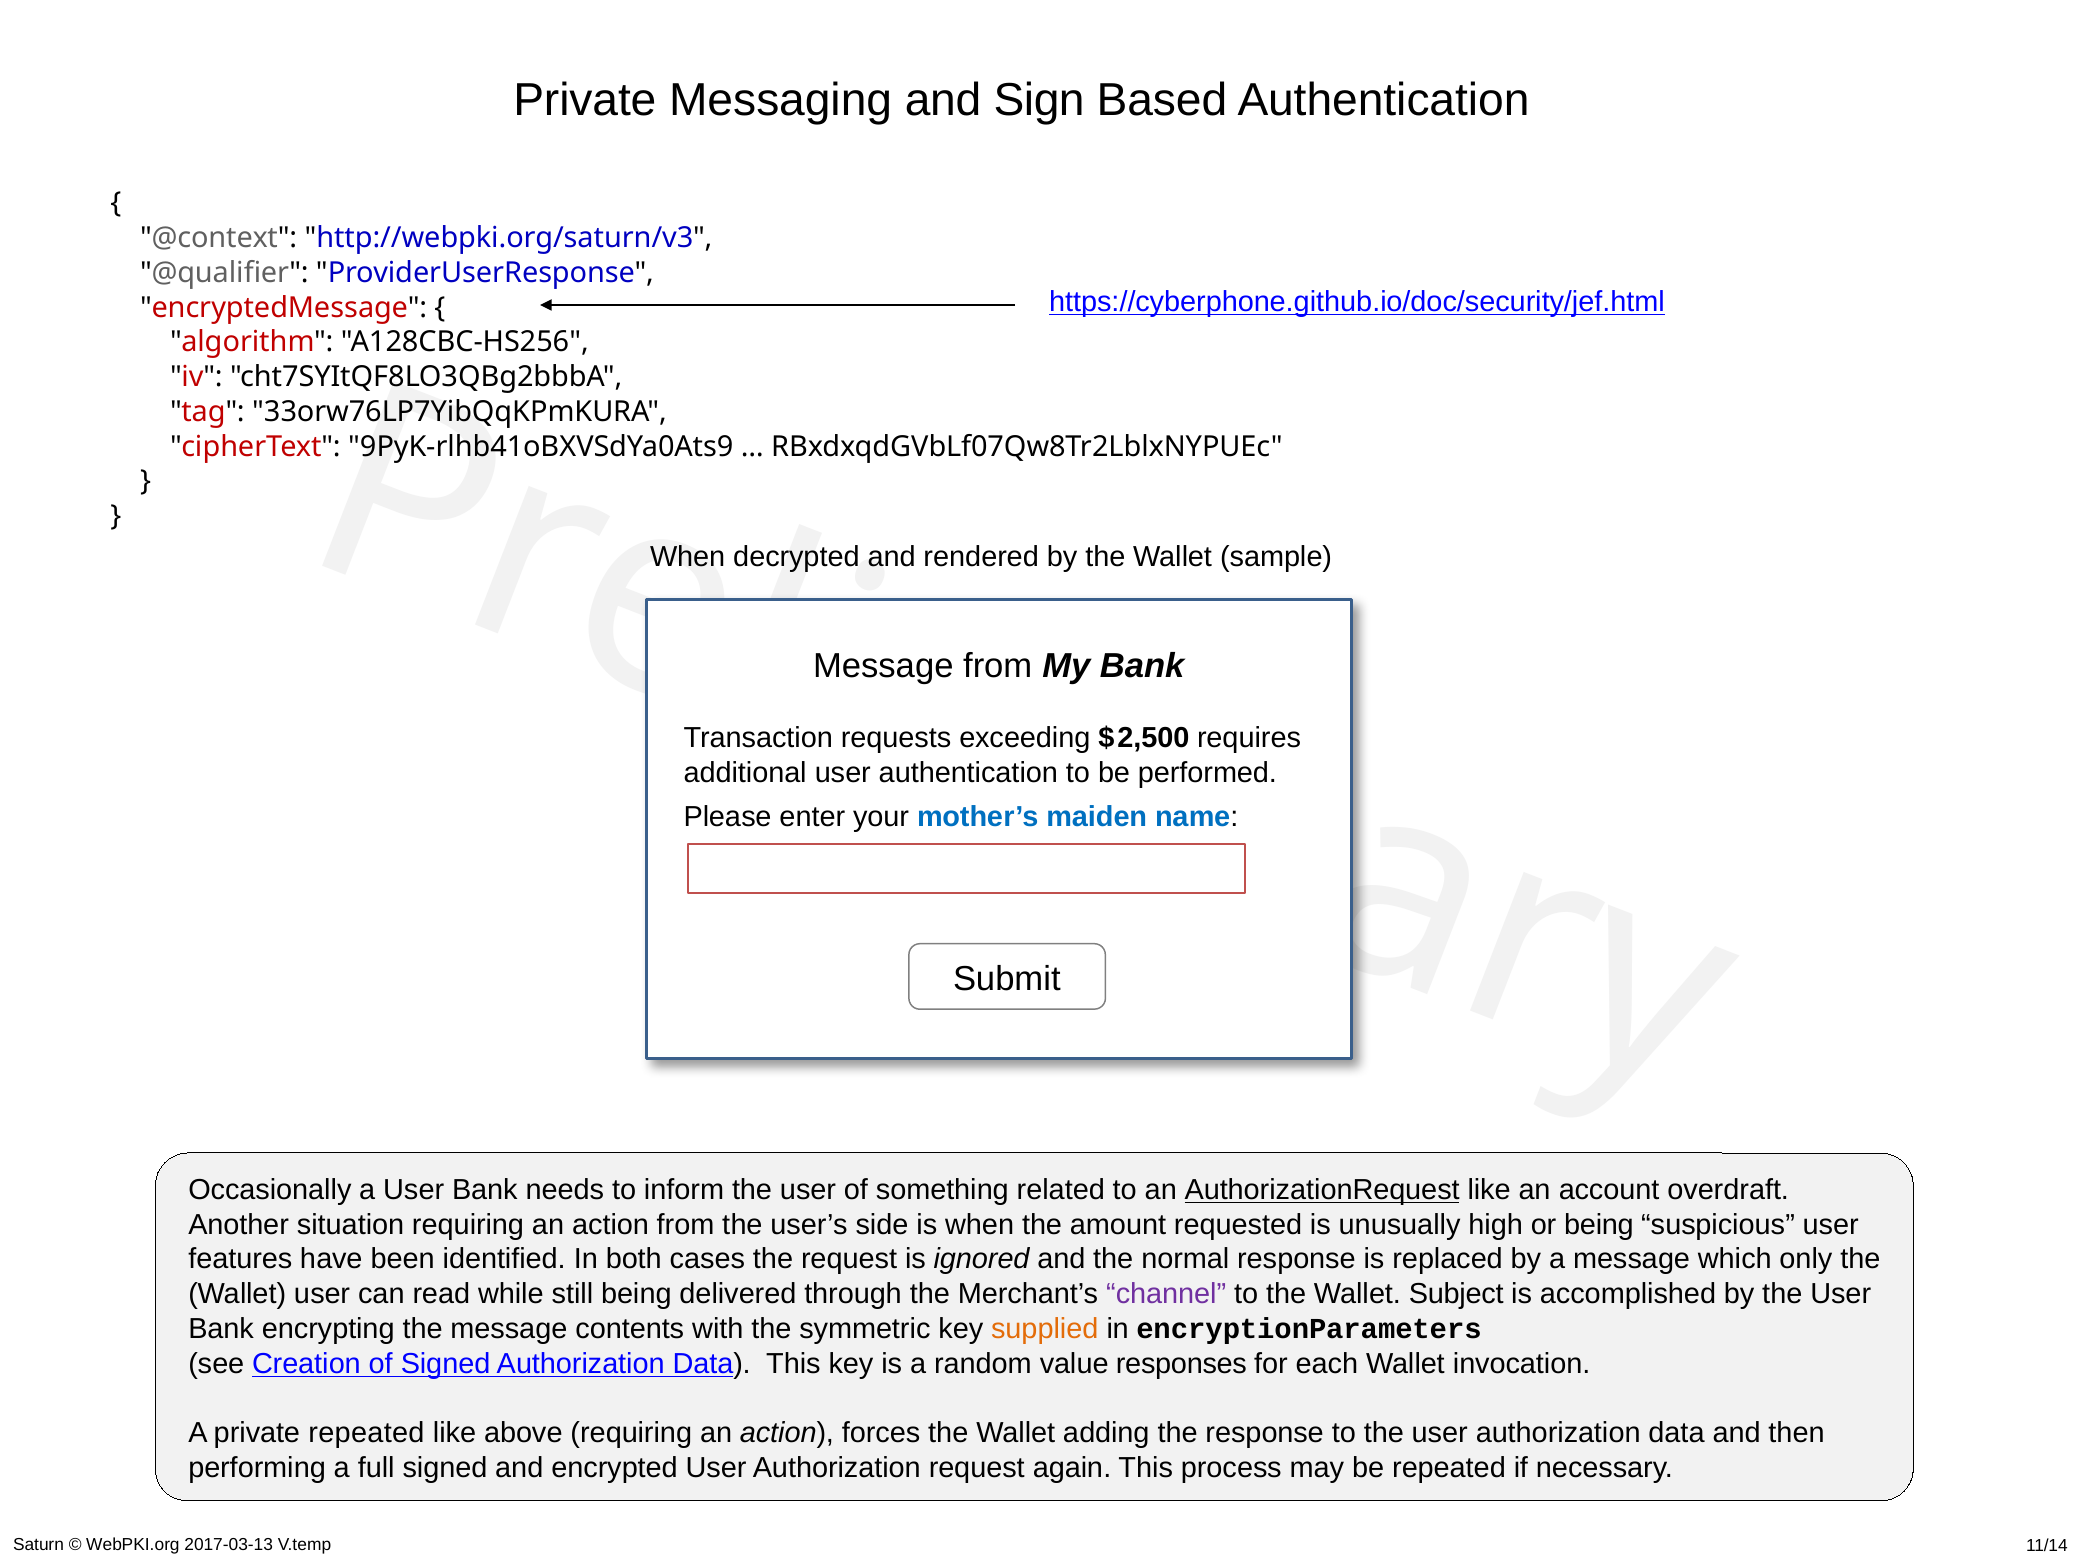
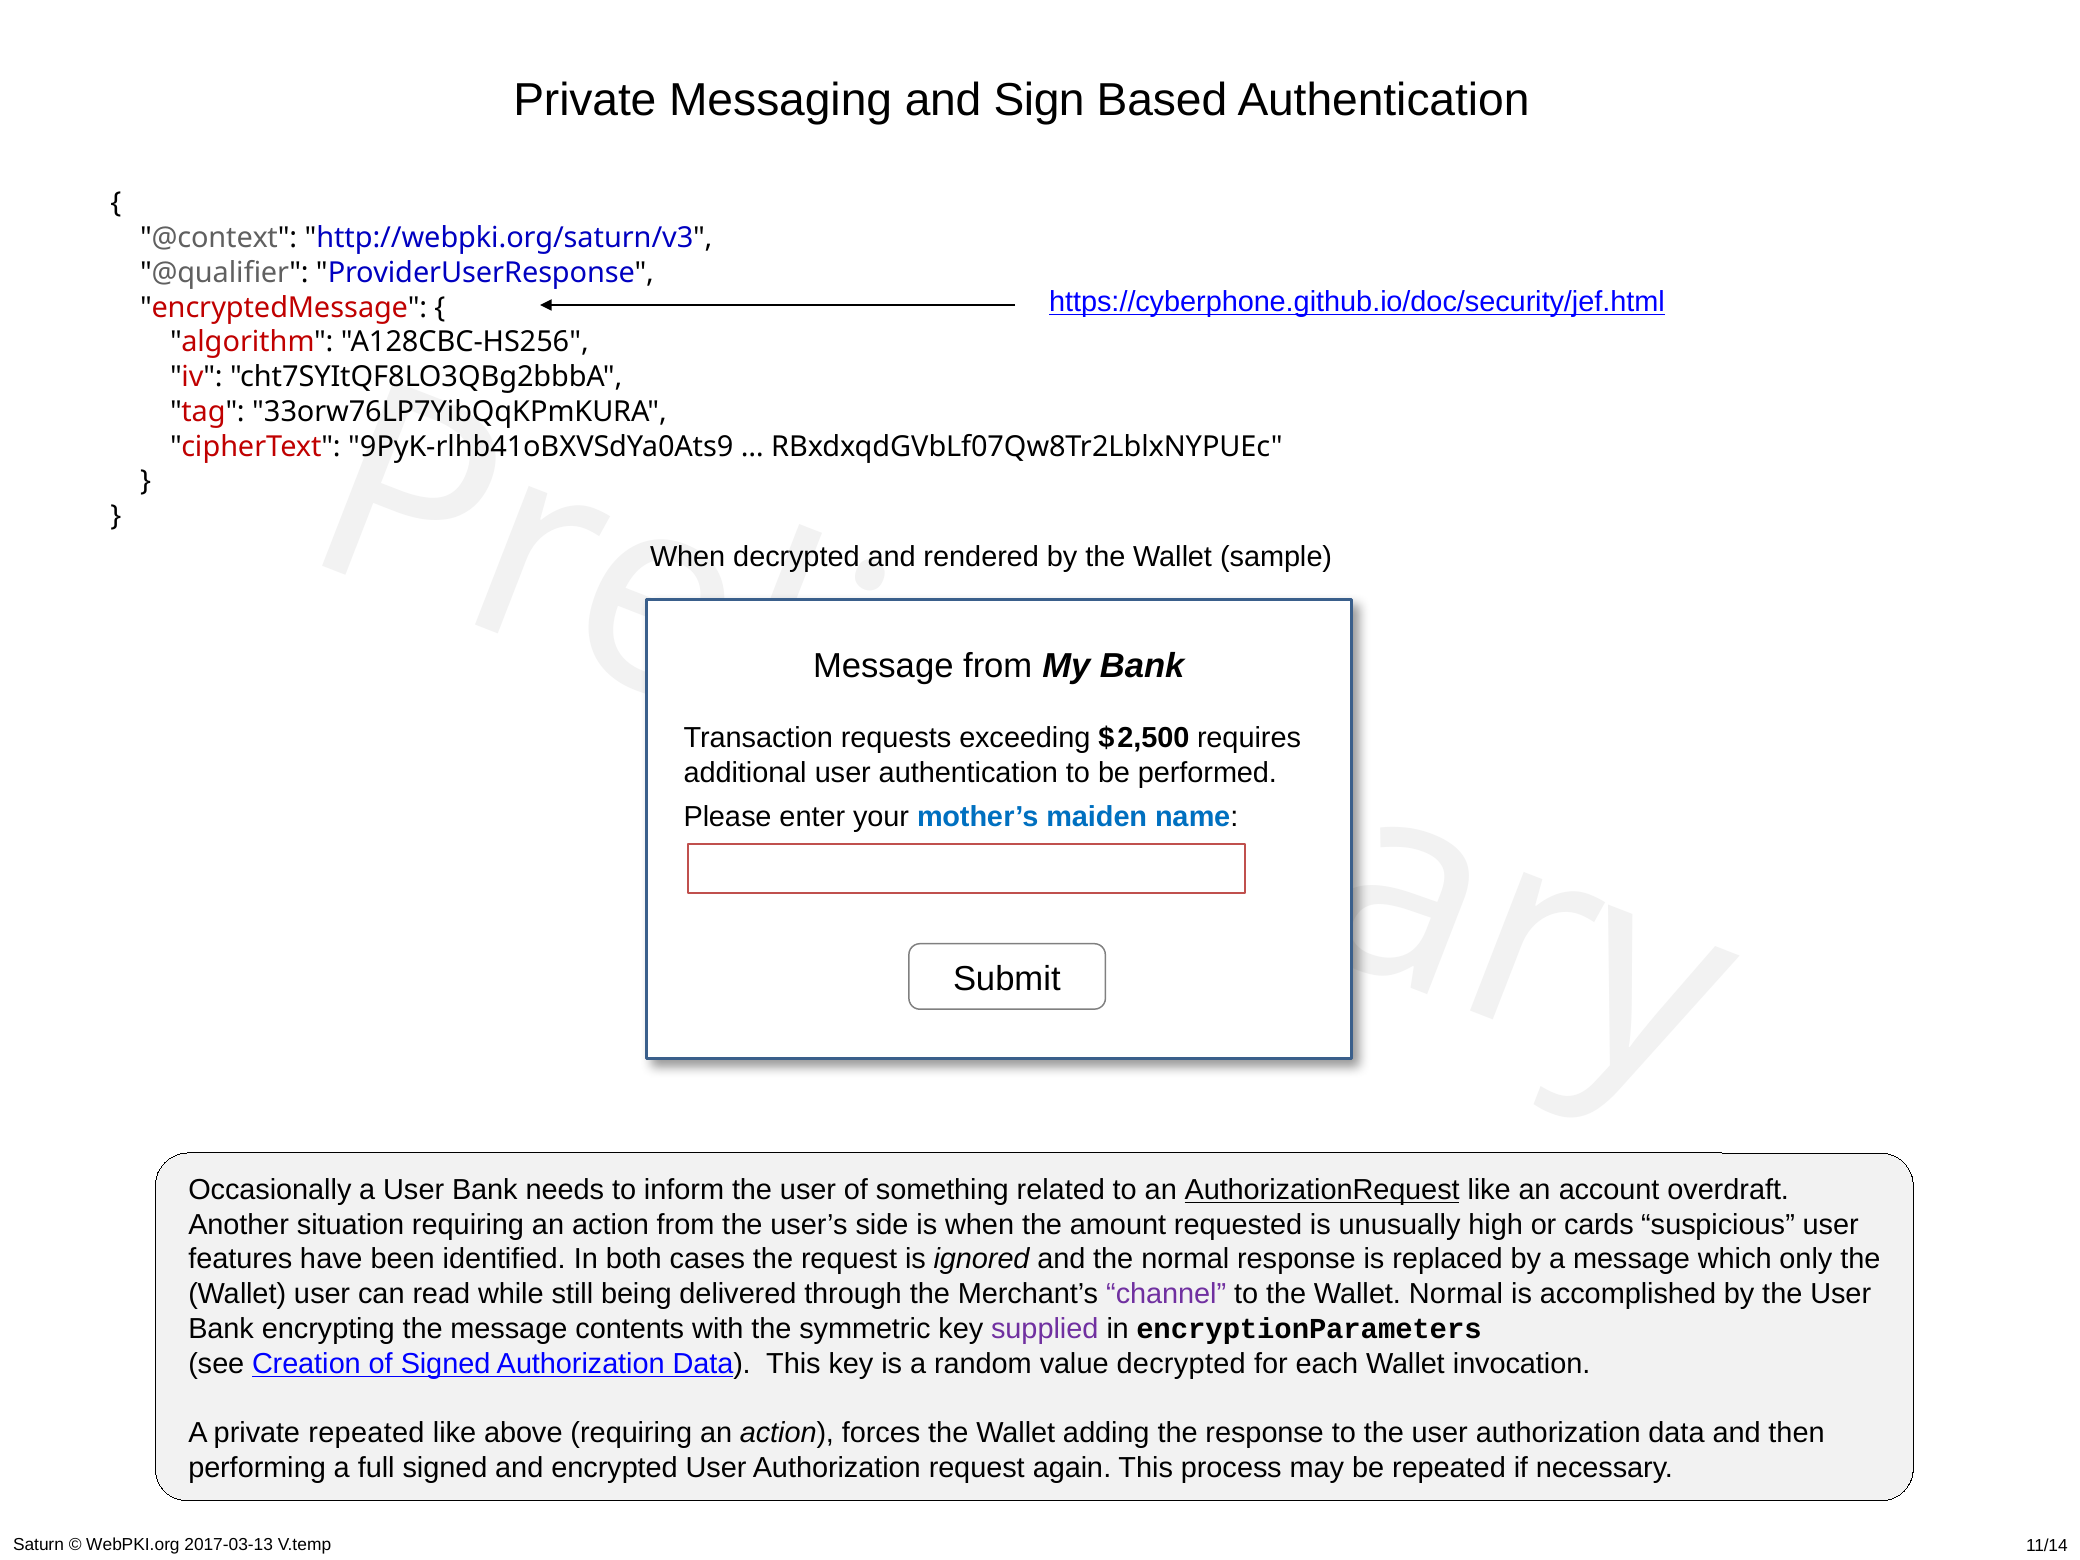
or being: being -> cards (1599, 1225)
Wallet Subject: Subject -> Normal (1456, 1294)
supplied colour: orange -> purple (1045, 1329)
value responses: responses -> decrypted (1181, 1364)
